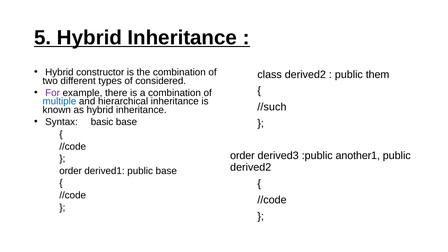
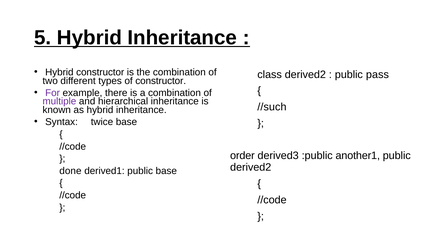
them: them -> pass (377, 74)
of considered: considered -> constructor (161, 81)
multiple colour: blue -> purple (59, 101)
basic: basic -> twice (102, 122)
order: order -> done (70, 171)
